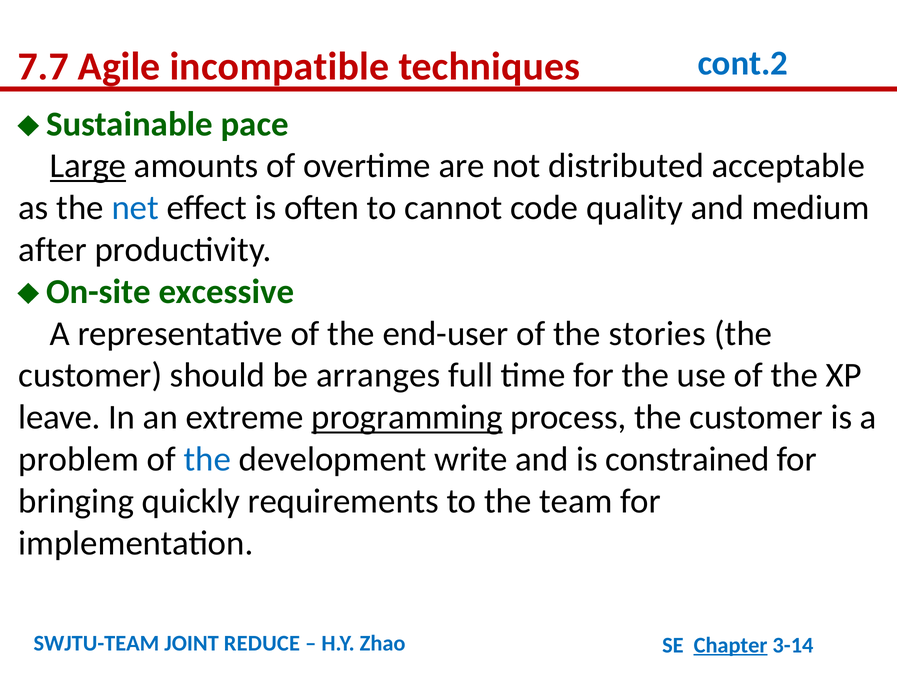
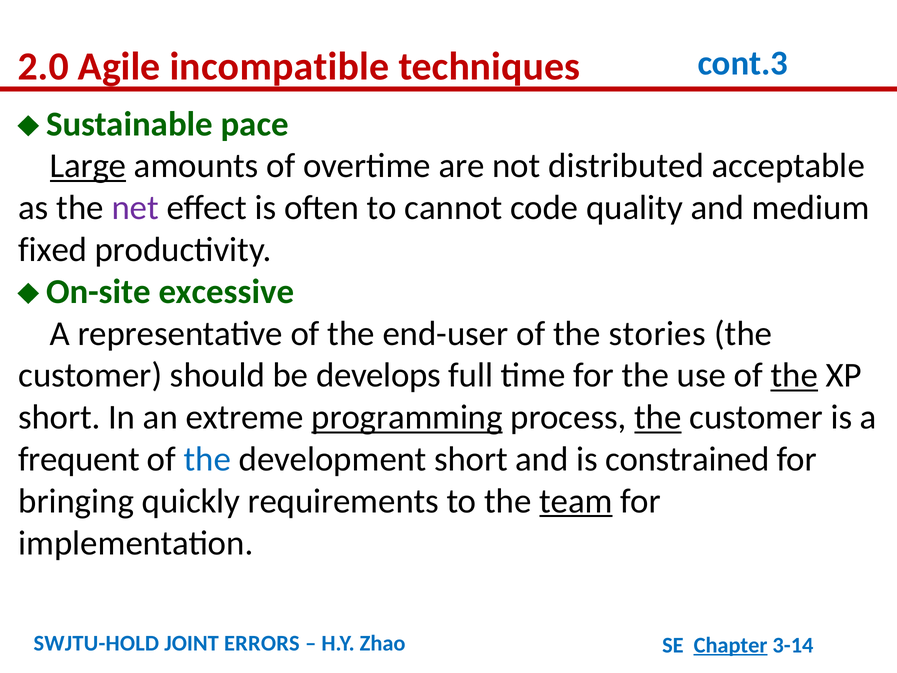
7.7: 7.7 -> 2.0 (43, 67)
cont.2: cont.2 -> cont.3 (743, 63)
net colour: blue -> purple (135, 208)
after: after -> fixed (53, 250)
arranges: arranges -> develops (378, 375)
the underline: none -> present (794, 375)
leave: leave -> short (59, 417)
the underline: none -> present (658, 417)
problem: problem -> frequent (79, 459)
development write: write -> short (471, 459)
team underline: none -> present (576, 501)
SWJTU-TEAM: SWJTU-TEAM -> SWJTU-HOLD (96, 643)
REDUCE: REDUCE -> ERRORS (262, 643)
